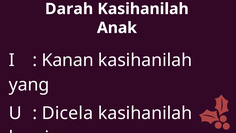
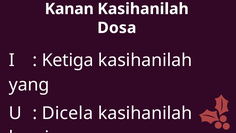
Darah: Darah -> Kanan (69, 9)
Anak: Anak -> Dosa (117, 28)
Kanan: Kanan -> Ketiga (68, 60)
